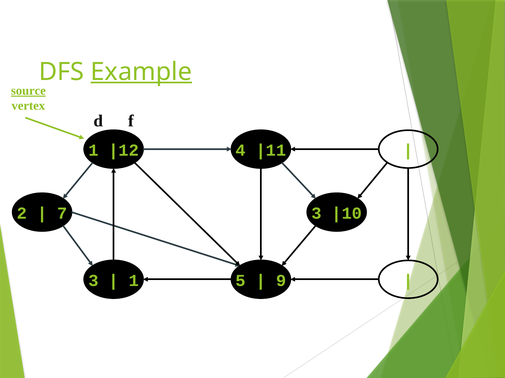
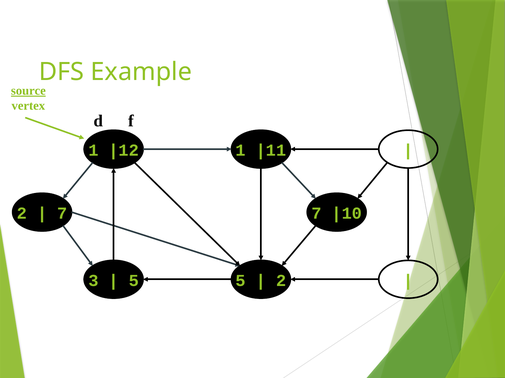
Example underline: present -> none (141, 72)
4: 4 -> 1 (241, 151)
7 3: 3 -> 7 (316, 214)
1: 1 -> 5 (134, 281)
9: 9 -> 2 (281, 281)
